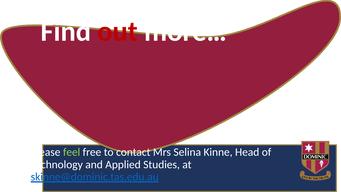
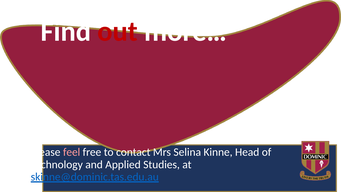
feel colour: light green -> pink (72, 152)
